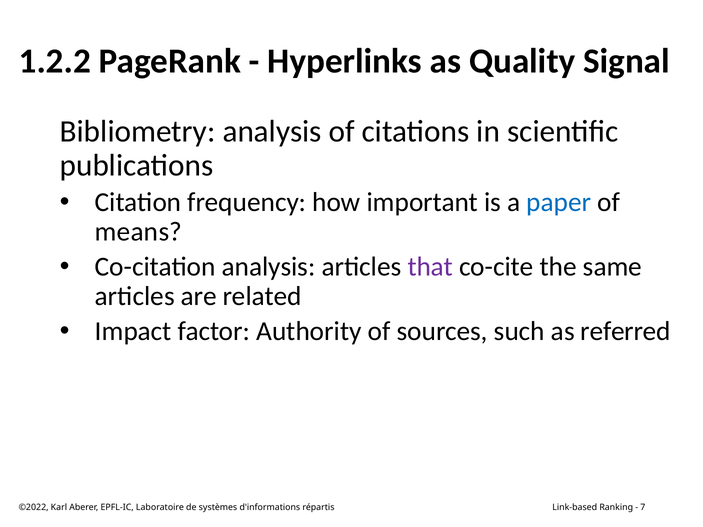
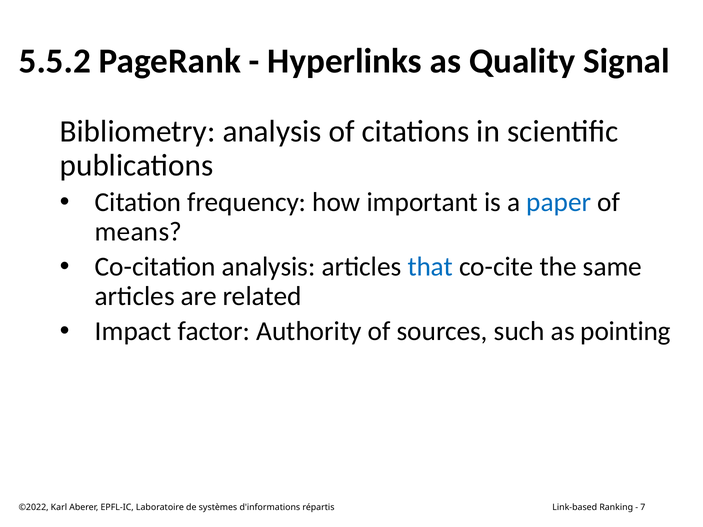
1.2.2: 1.2.2 -> 5.5.2 (55, 61)
that colour: purple -> blue (430, 267)
referred: referred -> pointing (626, 332)
